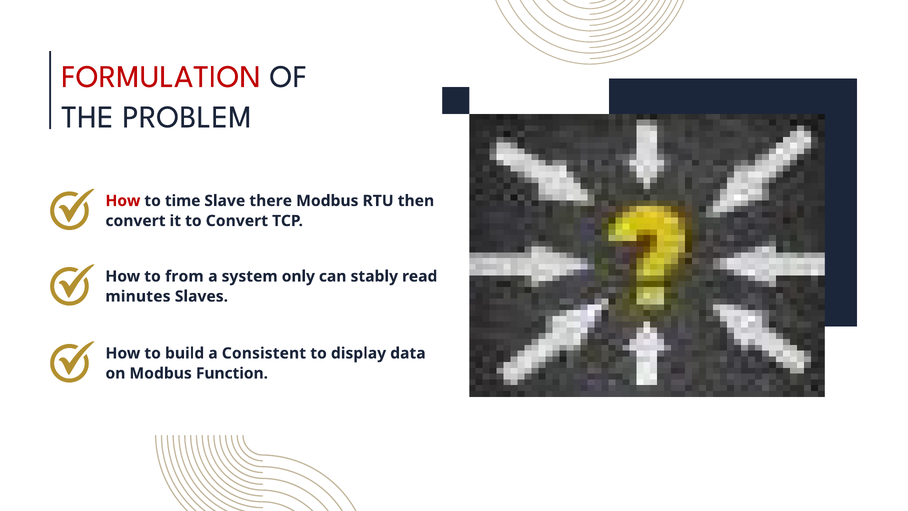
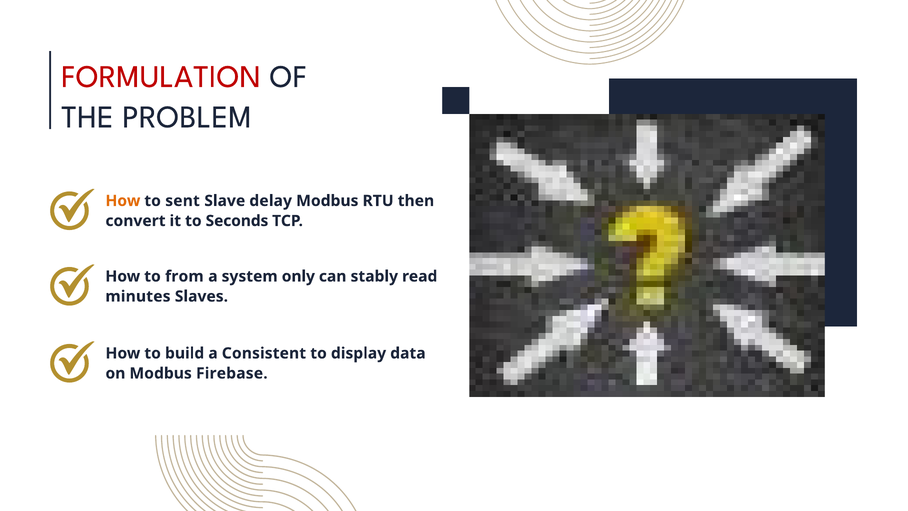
How colour: red -> orange (123, 201)
time: time -> sent (183, 201)
there: there -> delay (271, 201)
to Convert: Convert -> Seconds (237, 221)
Function: Function -> Firebase (232, 373)
